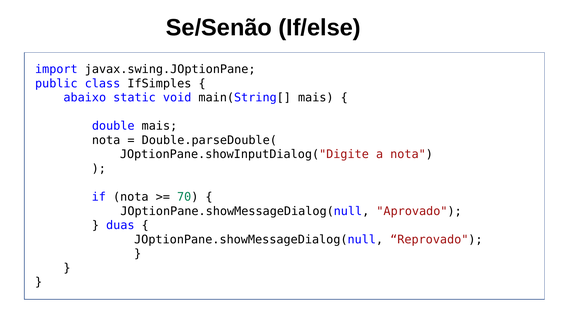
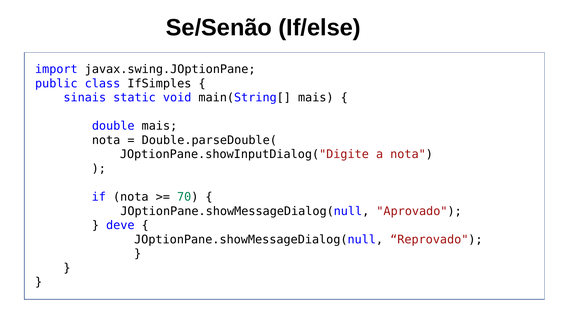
abaixo: abaixo -> sinais (85, 98)
duas: duas -> deve (120, 225)
